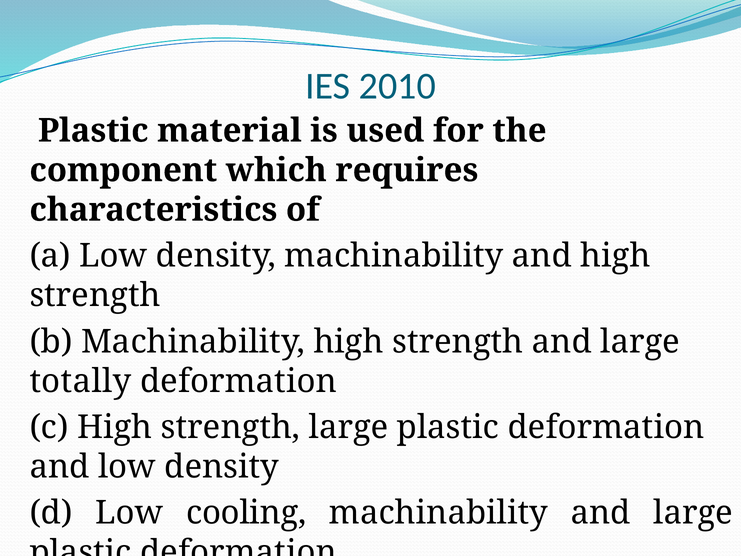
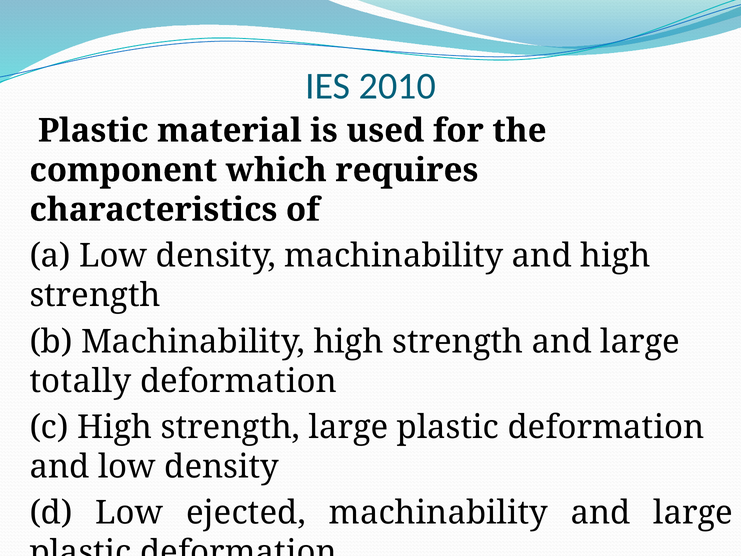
cooling: cooling -> ejected (246, 513)
